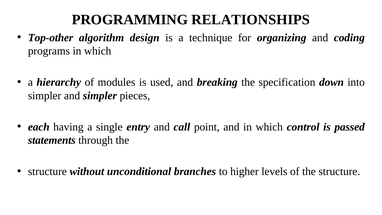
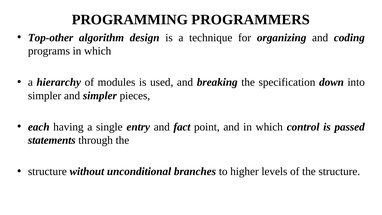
RELATIONSHIPS: RELATIONSHIPS -> PROGRAMMERS (251, 20)
call: call -> fact (182, 127)
